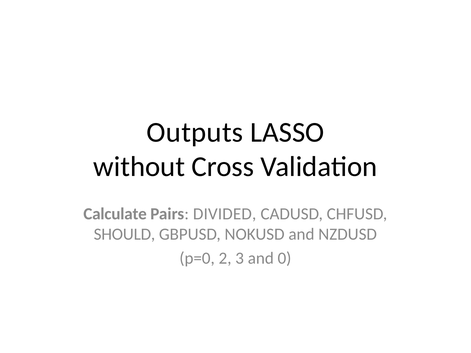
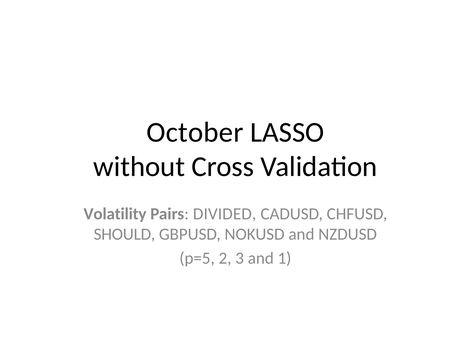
Outputs: Outputs -> October (195, 132)
Calculate: Calculate -> Volatility (115, 214)
p=0: p=0 -> p=5 (197, 258)
0: 0 -> 1 (285, 258)
